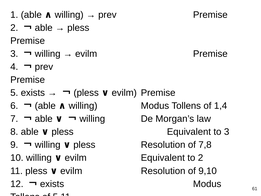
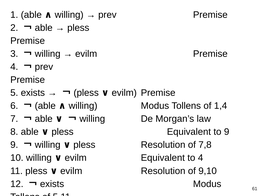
to 3: 3 -> 9 (227, 132)
to 2: 2 -> 4 (201, 158)
